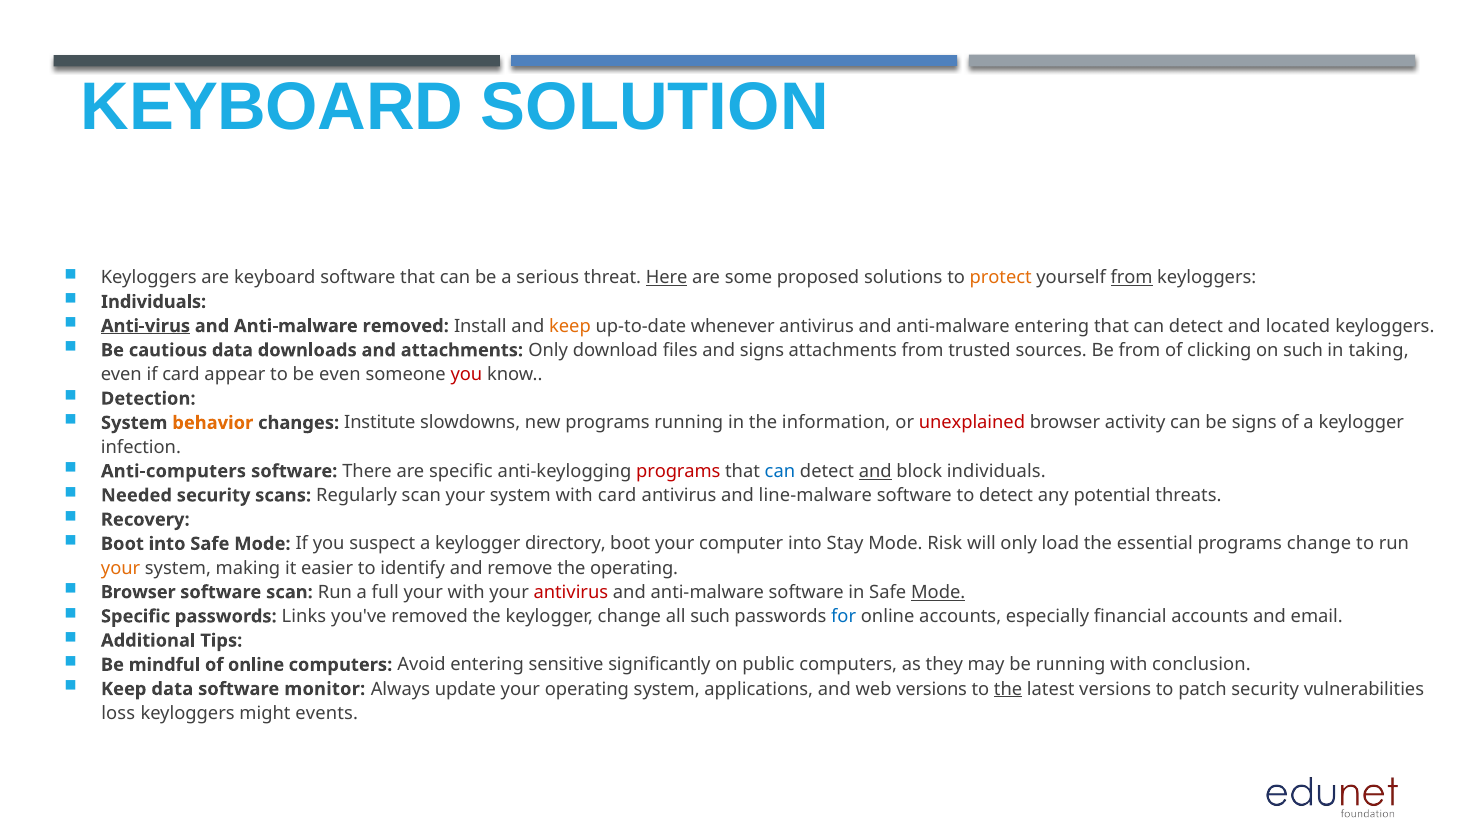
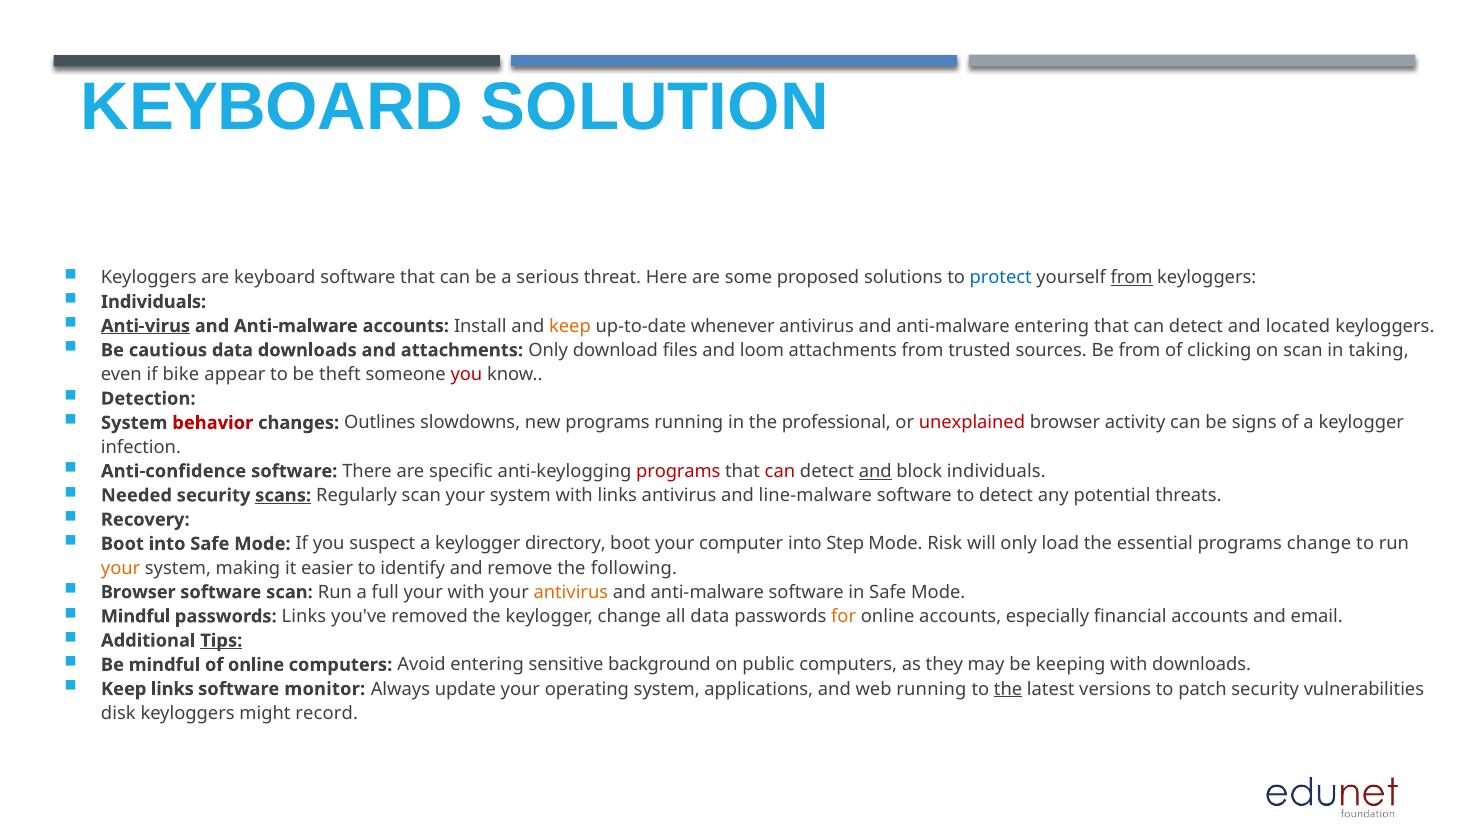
Here underline: present -> none (667, 278)
protect colour: orange -> blue (1001, 278)
Anti-malware removed: removed -> accounts (406, 326)
and signs: signs -> loom (762, 350)
on such: such -> scan (1303, 350)
if card: card -> bike (181, 375)
be even: even -> theft (340, 375)
behavior colour: orange -> red (213, 423)
Institute: Institute -> Outlines (380, 423)
information: information -> professional (836, 423)
Anti-computers: Anti-computers -> Anti-confidence (174, 471)
can colour: blue -> red (780, 471)
scans underline: none -> present (283, 496)
with card: card -> links (617, 496)
Stay: Stay -> Step (845, 544)
the operating: operating -> following (634, 568)
antivirus colour: red -> orange (571, 592)
Mode underline: present -> none (938, 592)
Specific: Specific -> Mindful (136, 617)
all such: such -> data (710, 617)
for colour: blue -> orange (844, 617)
Tips underline: none -> present (221, 641)
significantly: significantly -> background (659, 665)
be running: running -> keeping (1071, 665)
with conclusion: conclusion -> downloads (1202, 665)
Keep data: data -> links (172, 689)
web versions: versions -> running (931, 689)
loss: loss -> disk (118, 713)
events: events -> record (327, 713)
